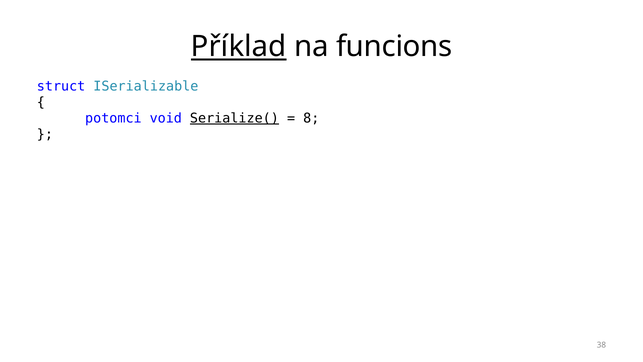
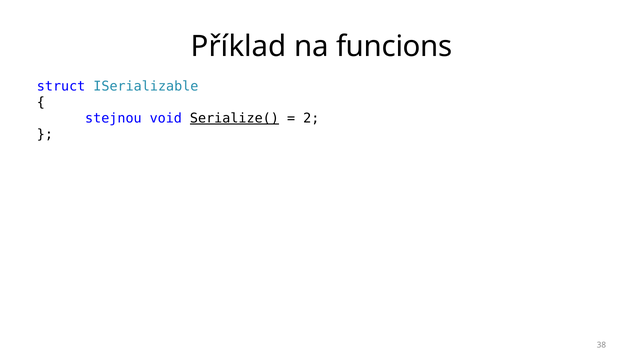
Příklad underline: present -> none (239, 47)
potomci: potomci -> stejnou (113, 118)
8: 8 -> 2 (311, 118)
